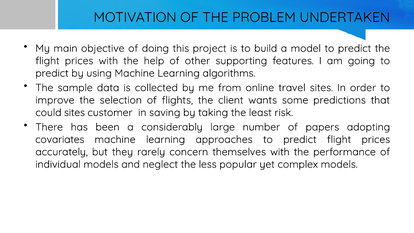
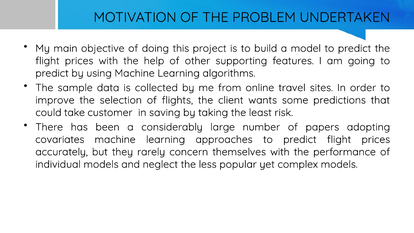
could sites: sites -> take (74, 113)
